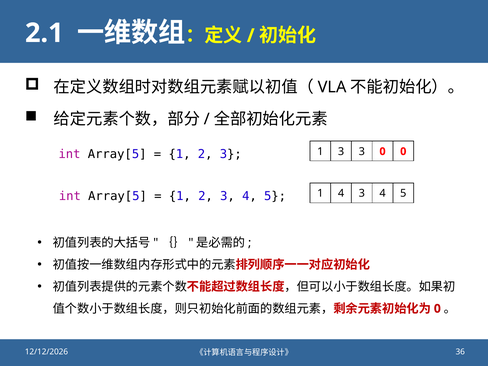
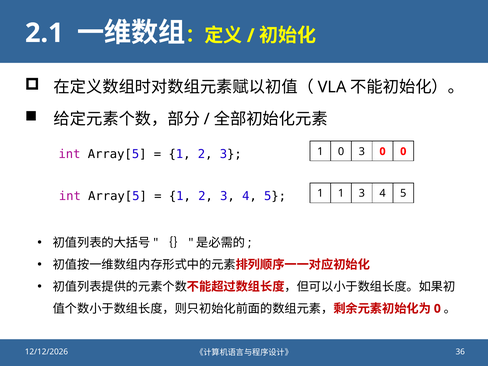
1 3: 3 -> 0 (341, 151)
1 4: 4 -> 1 (341, 193)
